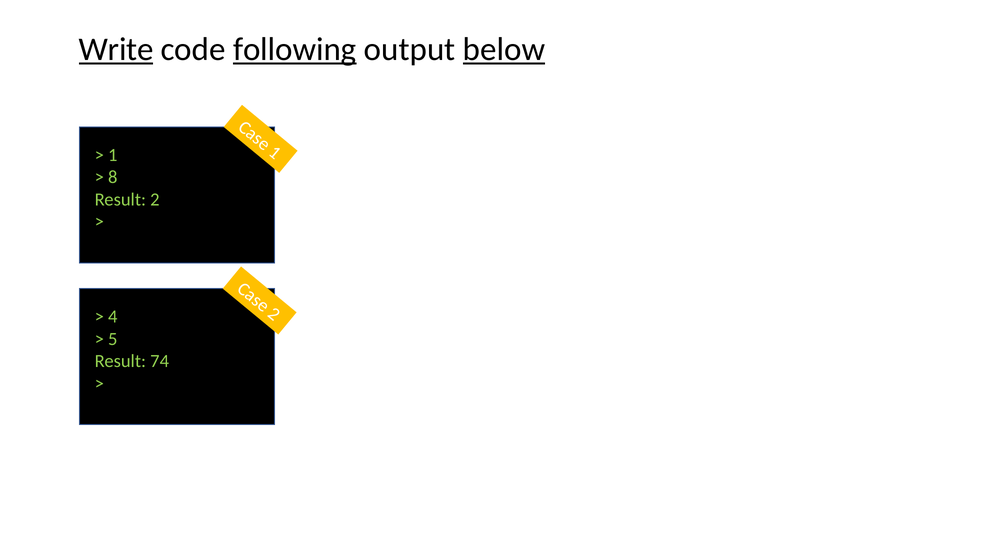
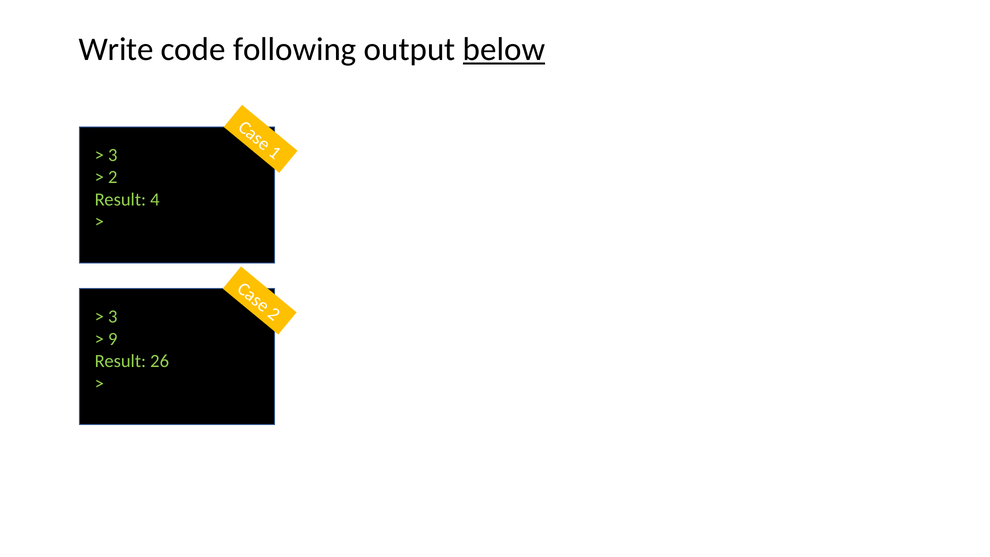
Write underline: present -> none (116, 50)
following underline: present -> none (295, 50)
1: 1 -> 3 (113, 155)
8: 8 -> 2 (113, 177)
Result 2: 2 -> 4 (155, 199)
4: 4 -> 3 (113, 317)
5: 5 -> 9 (113, 339)
74: 74 -> 26 (160, 361)
